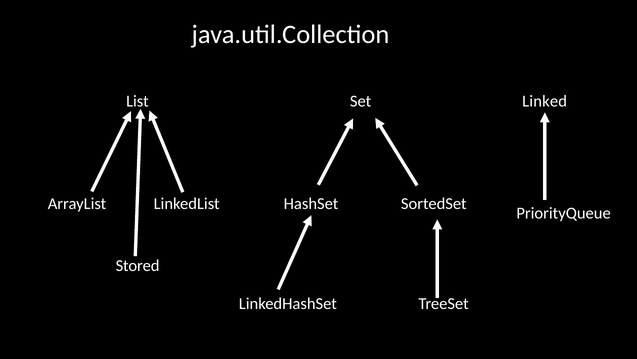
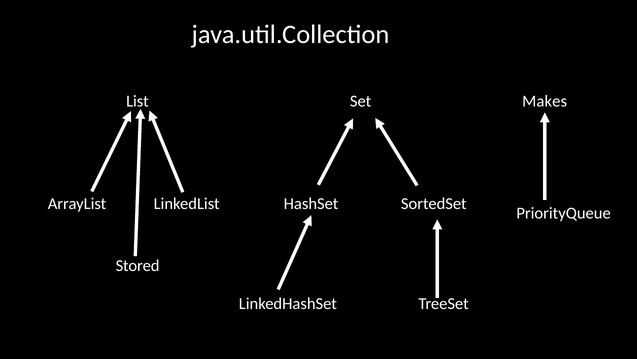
Linked: Linked -> Makes (545, 101)
